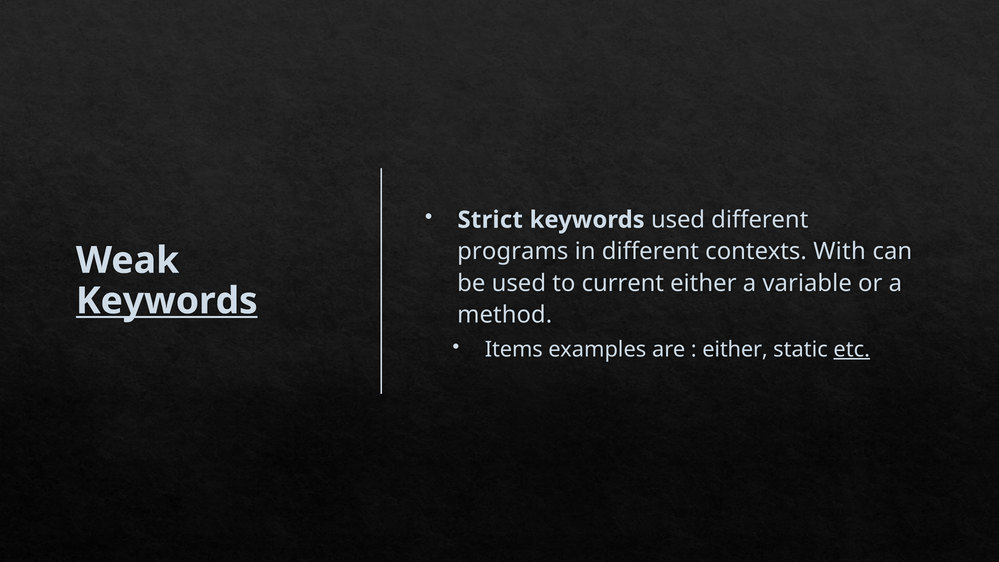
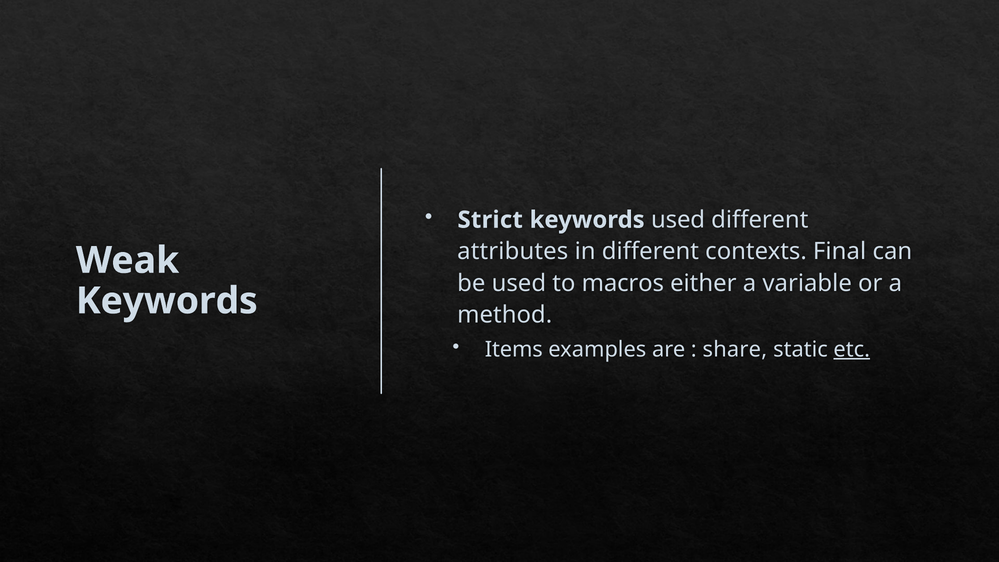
programs: programs -> attributes (513, 251)
With: With -> Final (840, 251)
current: current -> macros (623, 283)
Keywords underline: present -> none (167, 301)
either: either -> share (735, 349)
